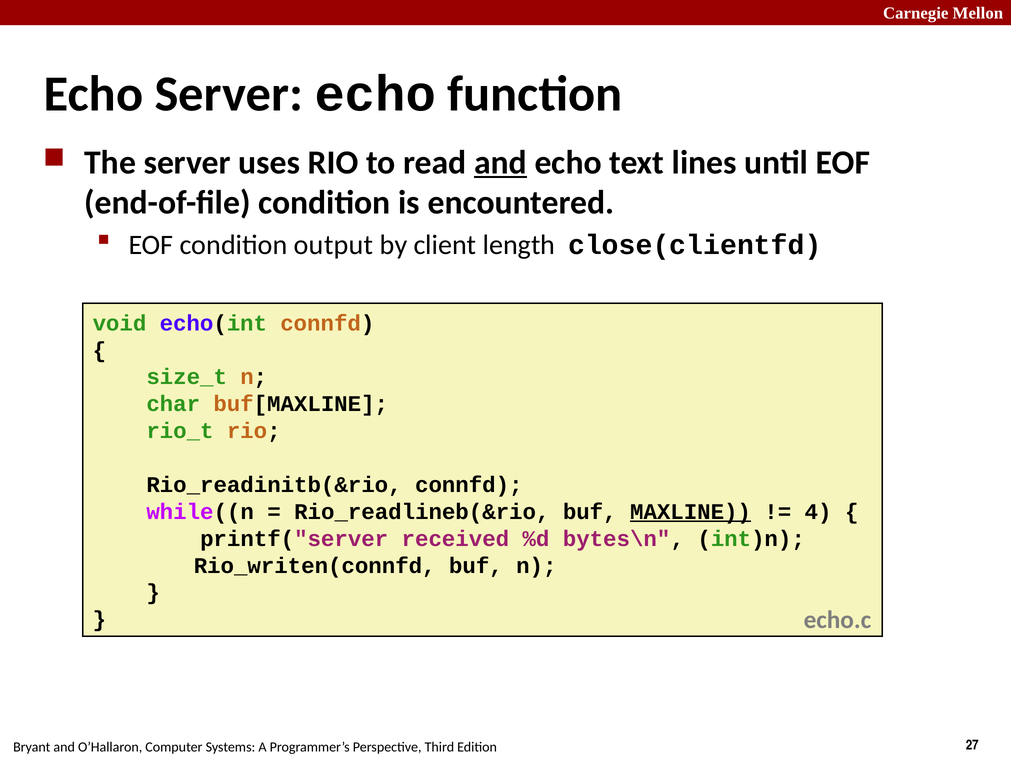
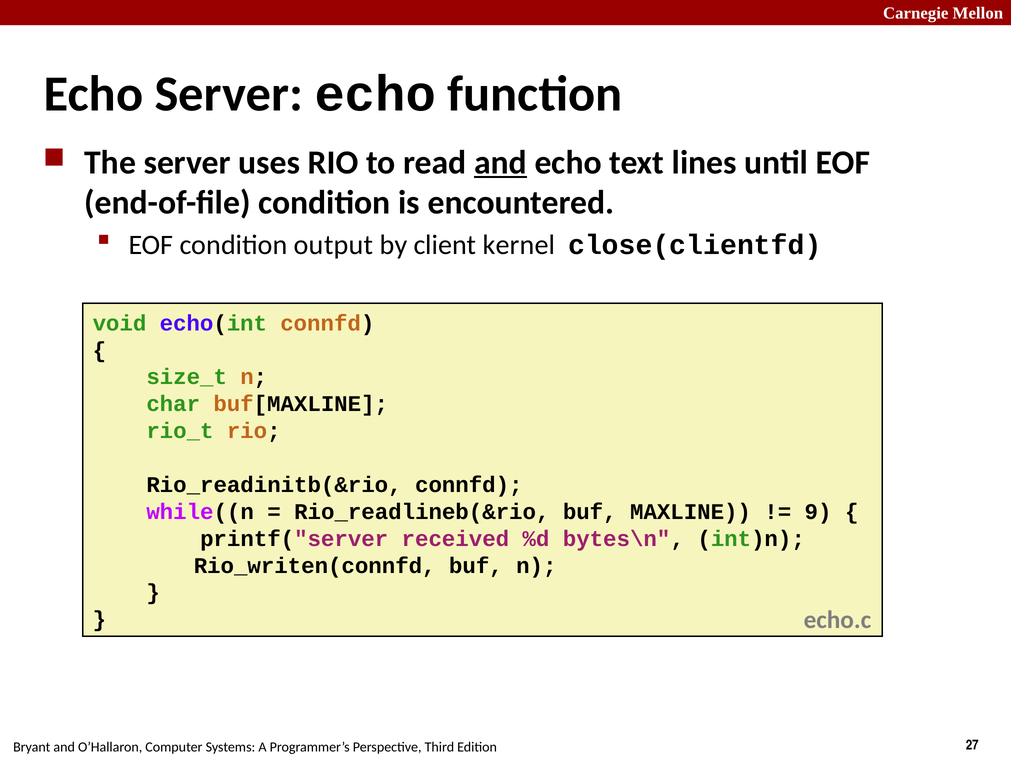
length: length -> kernel (519, 245)
MAXLINE underline: present -> none (691, 512)
4: 4 -> 9 (818, 512)
